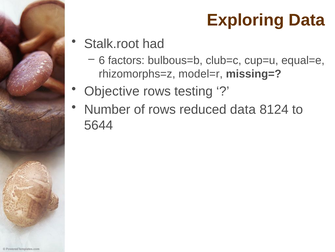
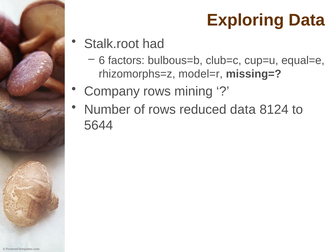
Objective: Objective -> Company (112, 91)
testing: testing -> mining (194, 91)
